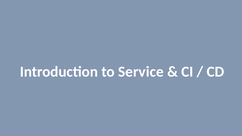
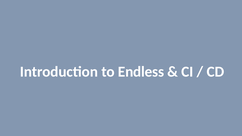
Service: Service -> Endless (141, 72)
